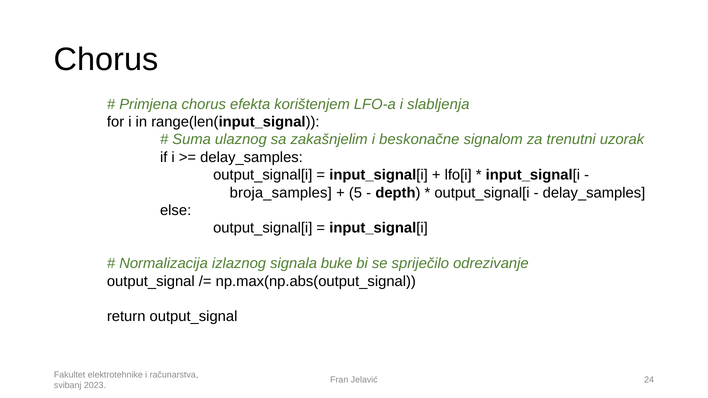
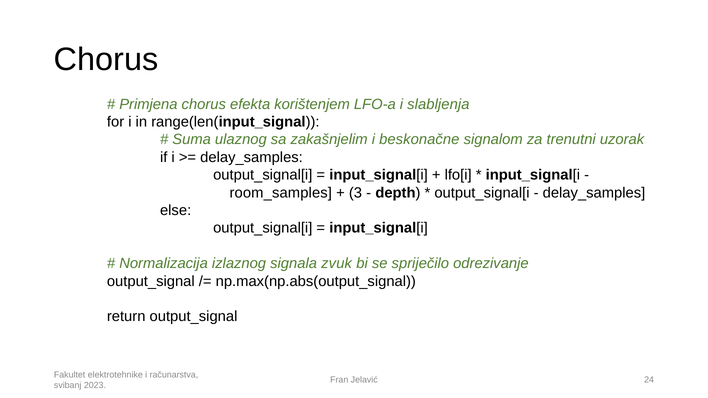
broja_samples: broja_samples -> room_samples (281, 193)
5: 5 -> 3 (355, 193)
buke: buke -> zvuk (337, 264)
